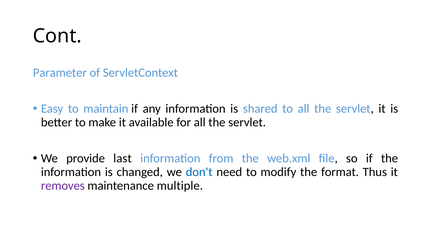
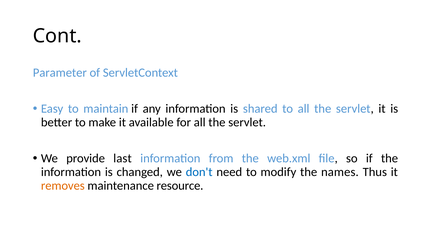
format: format -> names (340, 172)
removes colour: purple -> orange (63, 186)
multiple: multiple -> resource (180, 186)
